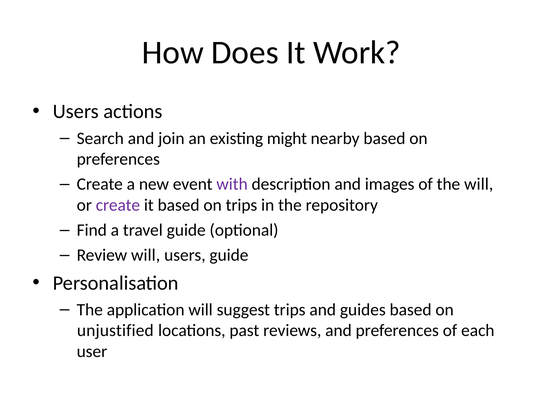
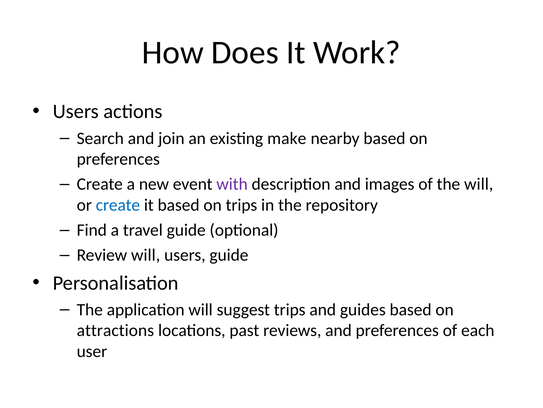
might: might -> make (287, 138)
create colour: purple -> blue (118, 205)
unjustified: unjustified -> attractions (115, 330)
